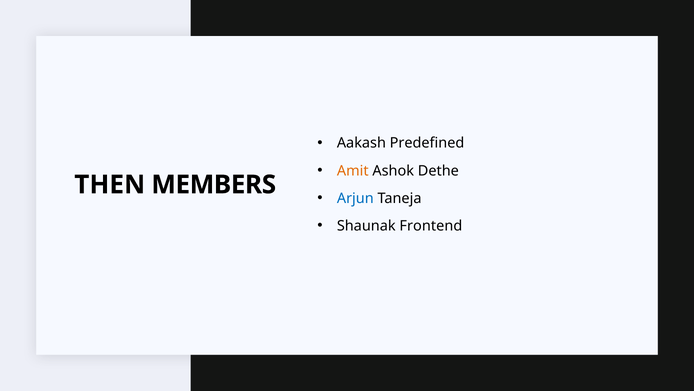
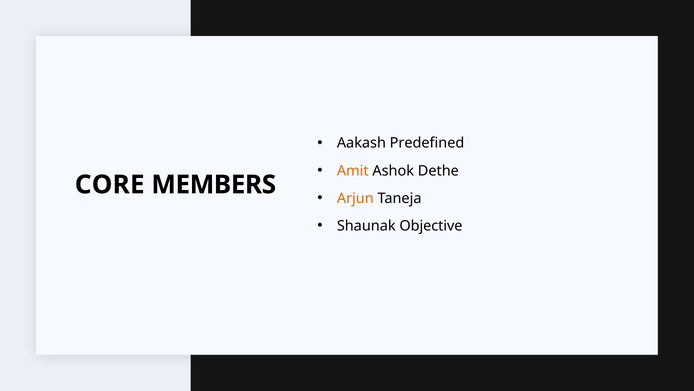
THEN: THEN -> CORE (110, 184)
Arjun colour: blue -> orange (355, 198)
Frontend: Frontend -> Objective (431, 225)
